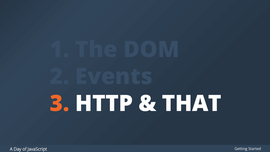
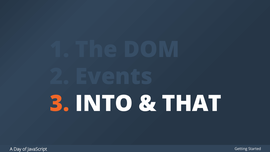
HTTP: HTTP -> INTO (104, 104)
